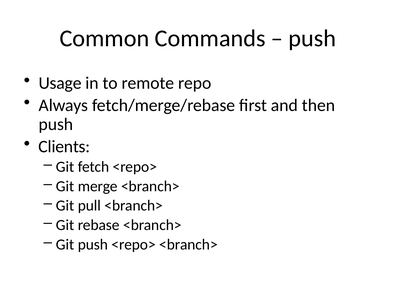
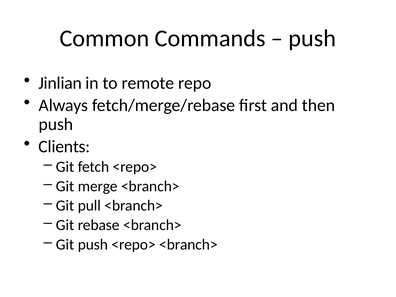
Usage: Usage -> Jinlian (60, 83)
